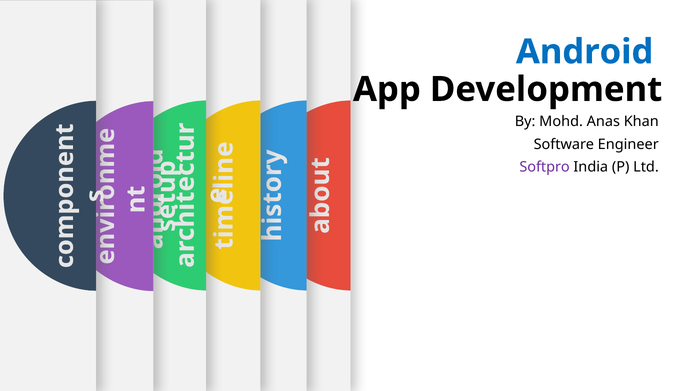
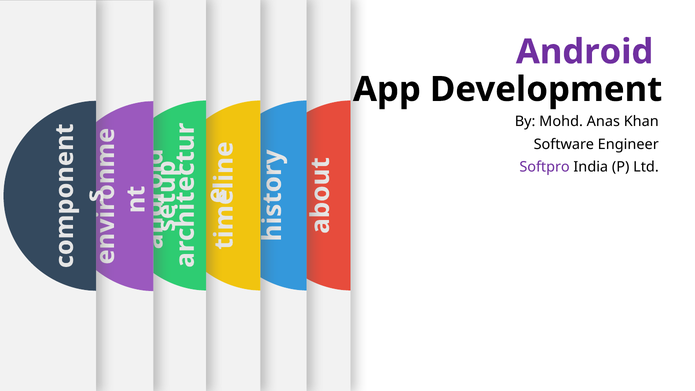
Android colour: blue -> purple (585, 52)
